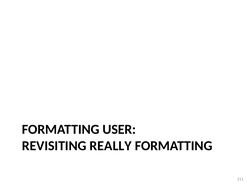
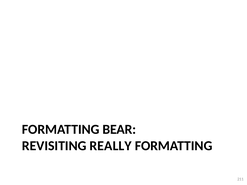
USER: USER -> BEAR (119, 129)
